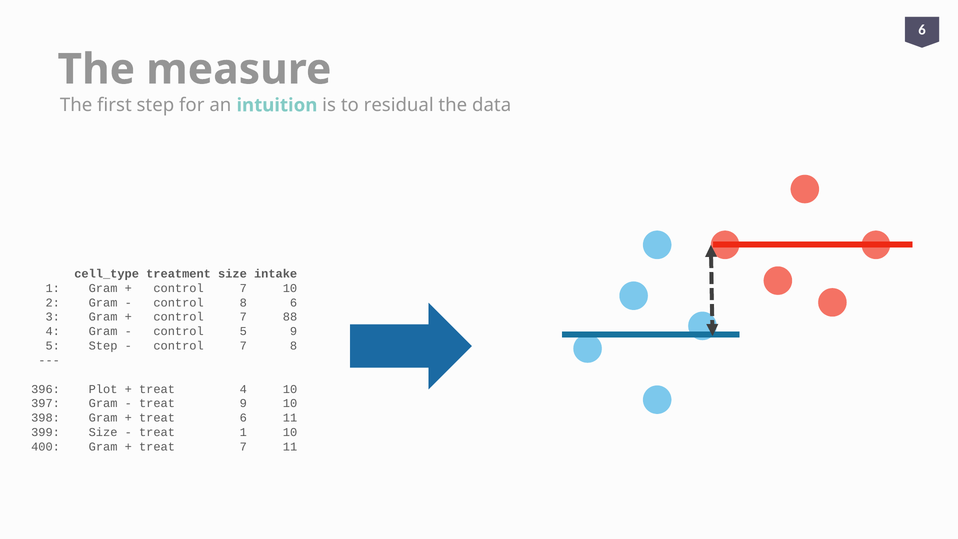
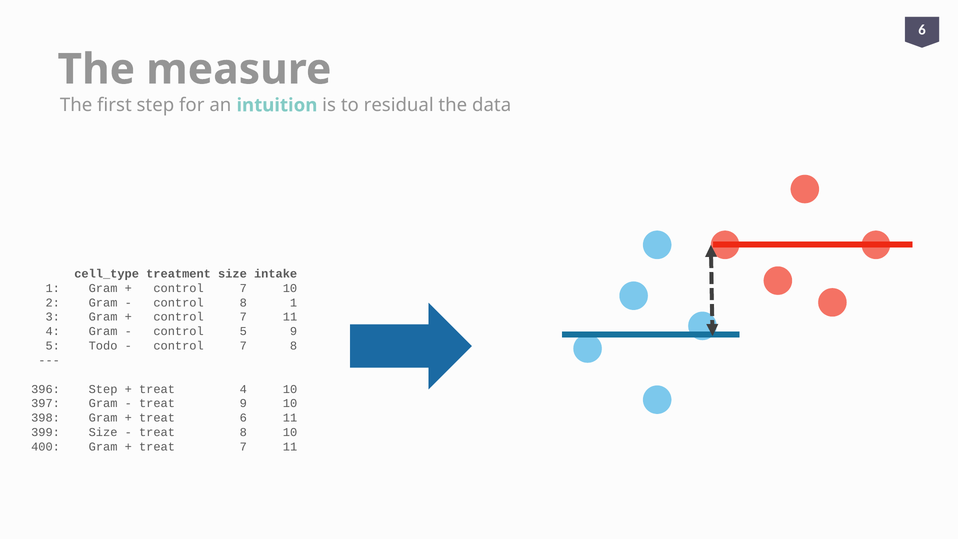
8 6: 6 -> 1 (294, 303)
control 7 88: 88 -> 11 (290, 317)
5 Step: Step -> Todo (103, 346)
396 Plot: Plot -> Step (103, 389)
treat 1: 1 -> 8 (243, 432)
